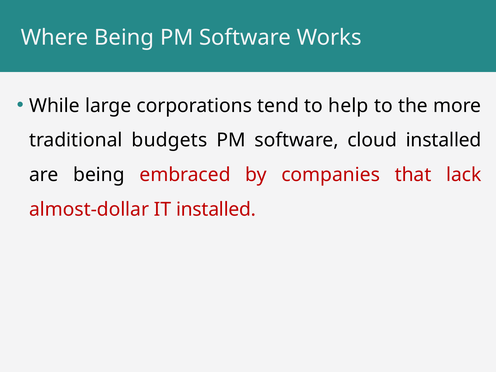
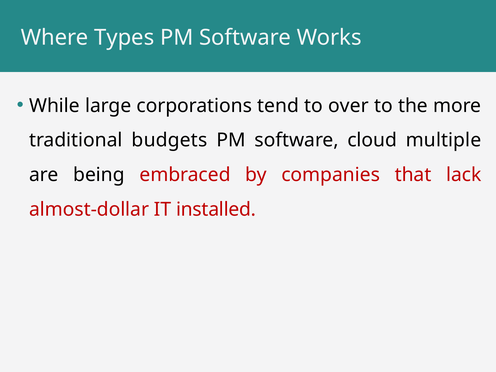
Where Being: Being -> Types (124, 37)
help: help -> over (348, 106)
cloud installed: installed -> multiple (444, 140)
